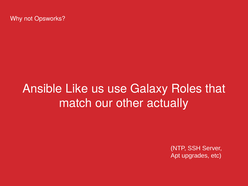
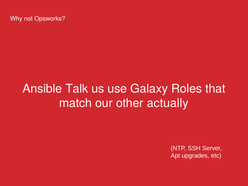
Like: Like -> Talk (77, 89)
